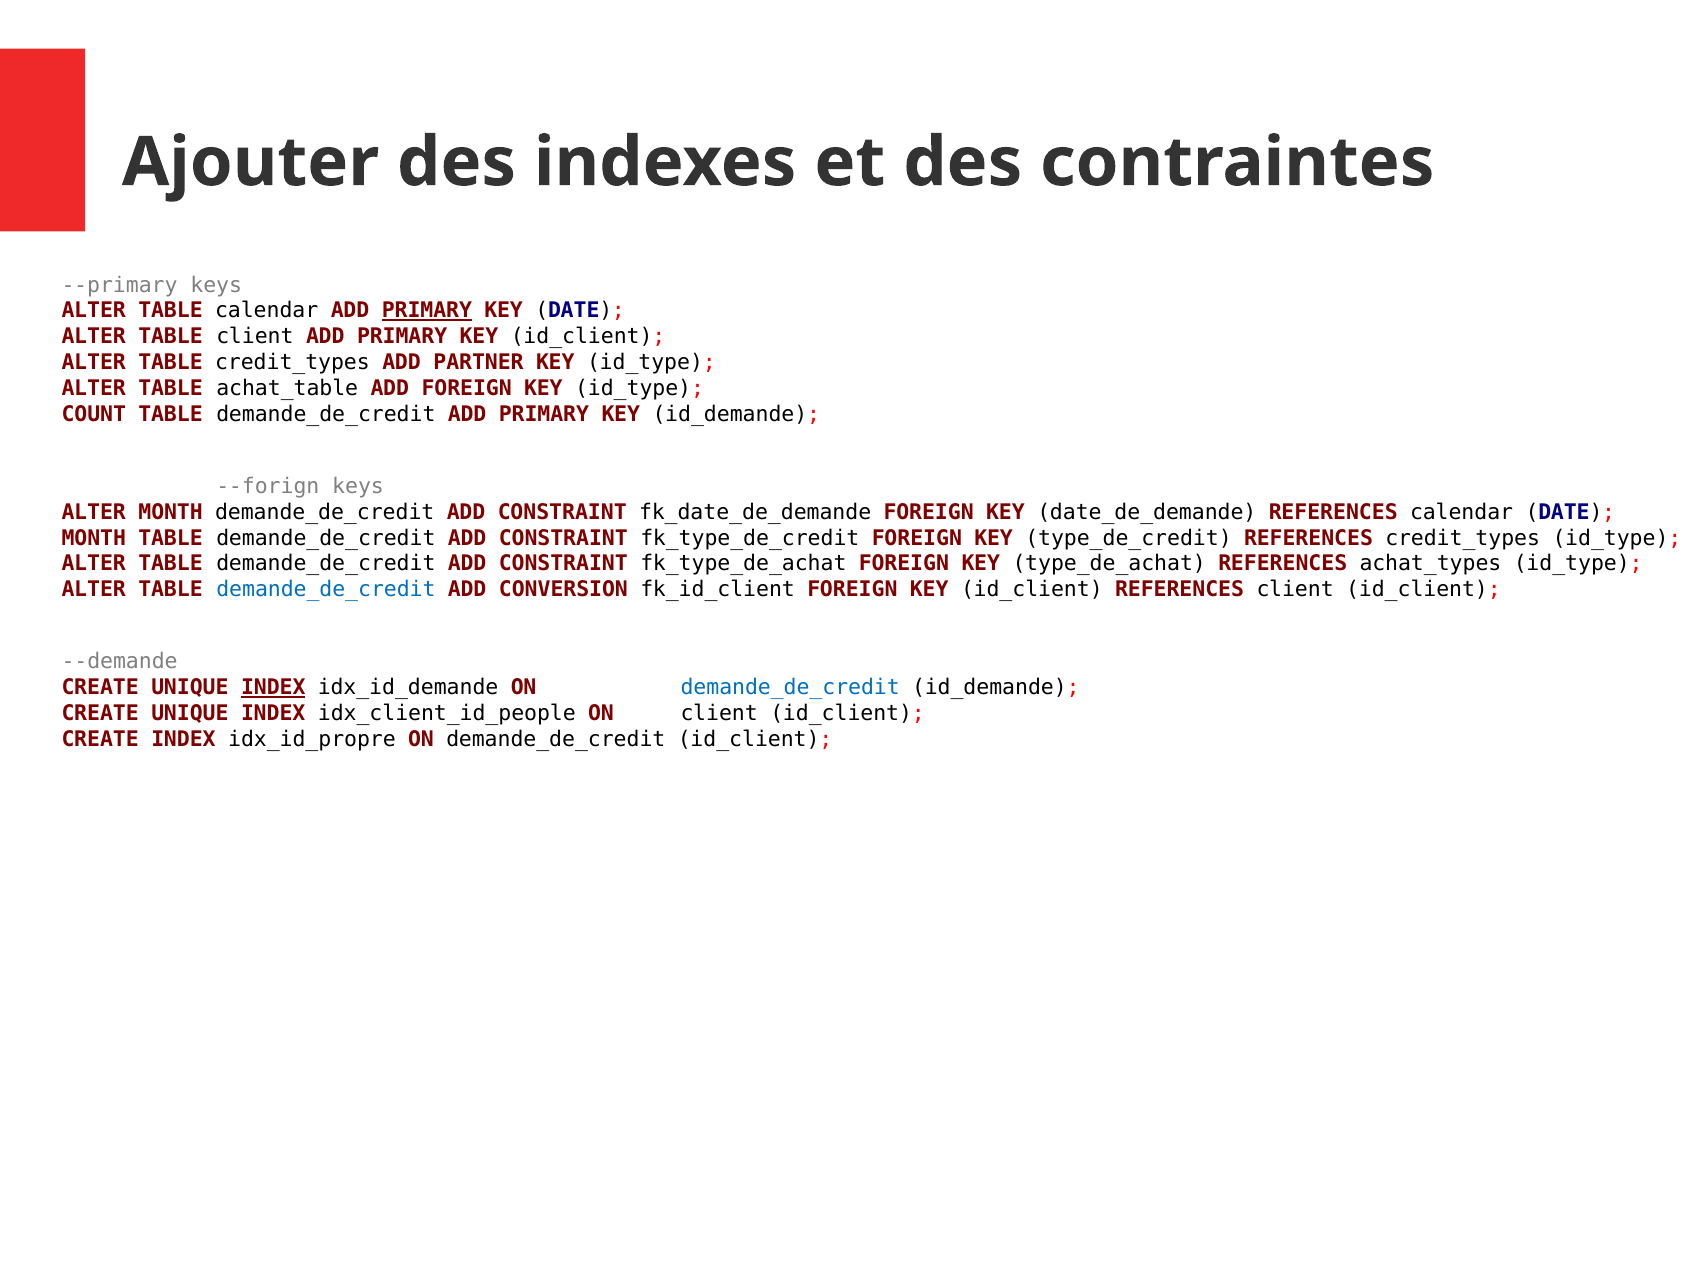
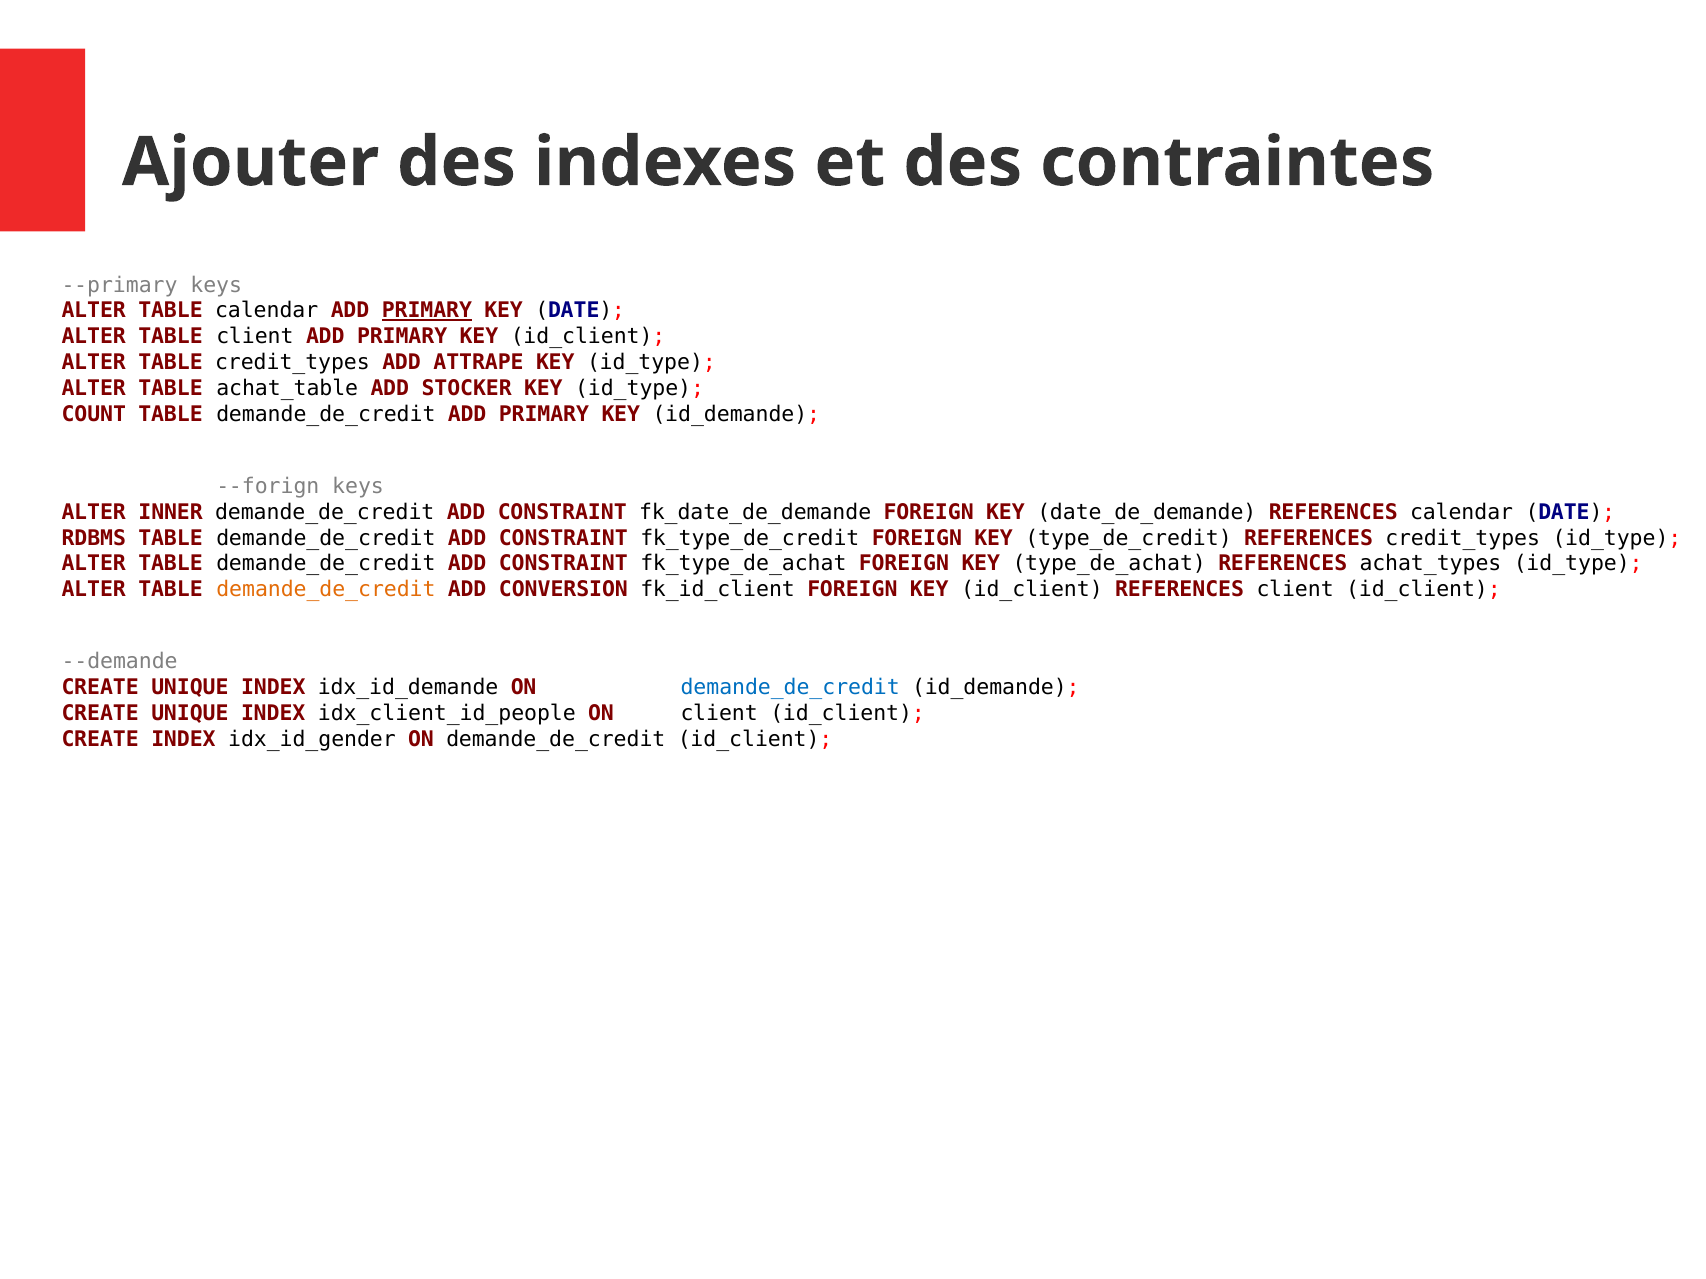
PARTNER: PARTNER -> ATTRAPE (479, 363)
ADD FOREIGN: FOREIGN -> STOCKER (467, 388)
ALTER MONTH: MONTH -> INNER (171, 512)
MONTH: MONTH -> RDBMS (94, 538)
demande_de_credit colour: blue -> orange (326, 590)
INDEX underline: present -> none (273, 688)
idx_id_propre: idx_id_propre -> idx_id_gender (312, 740)
